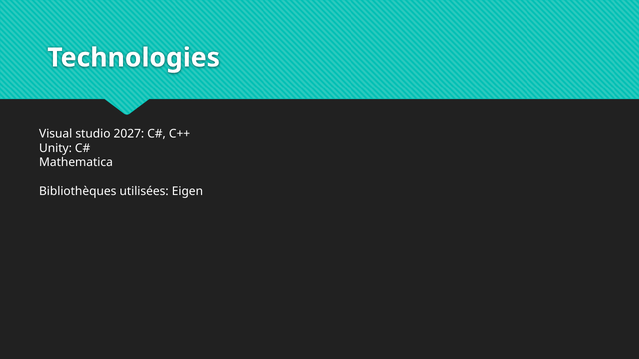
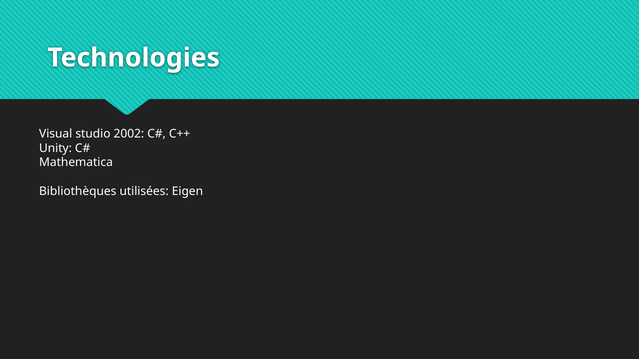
2027: 2027 -> 2002 (129, 134)
